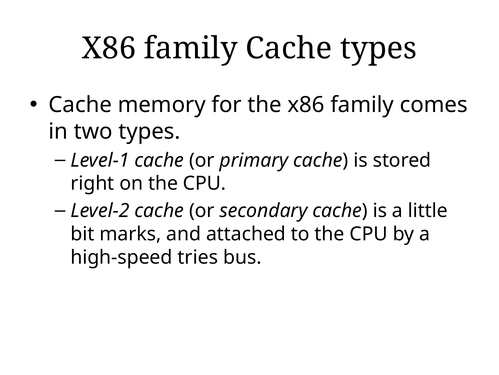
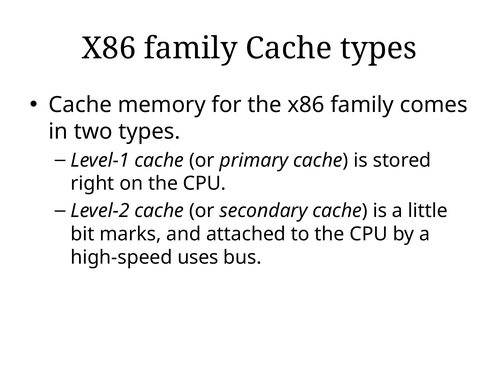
tries: tries -> uses (198, 257)
